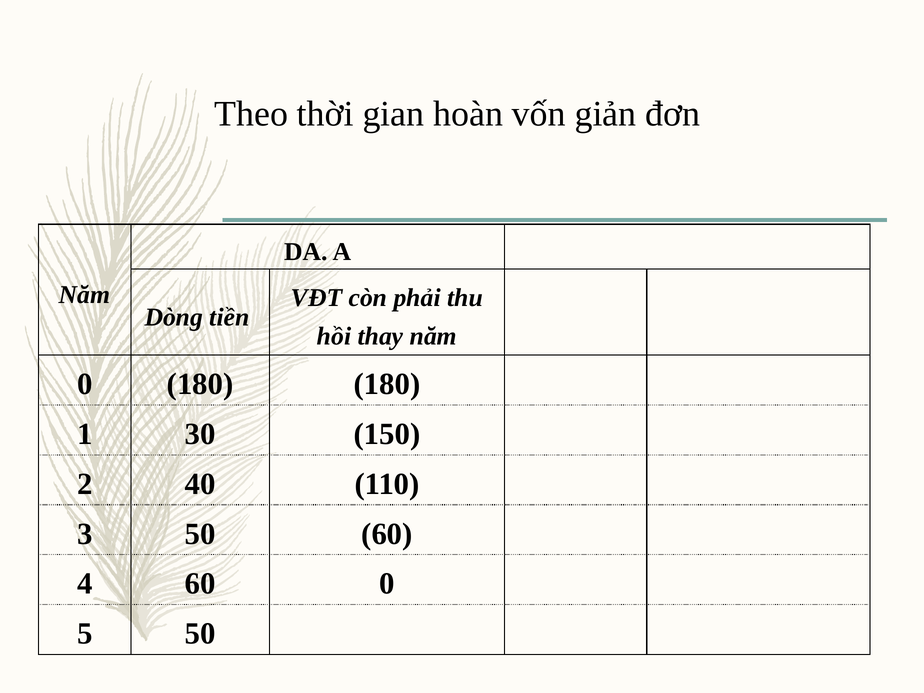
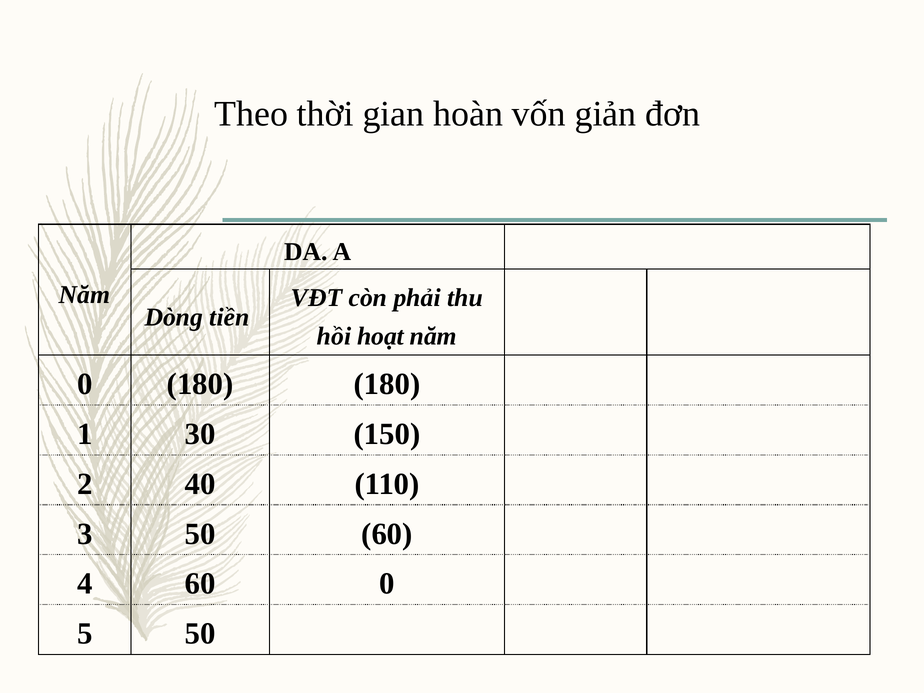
thay: thay -> hoạt (381, 336)
